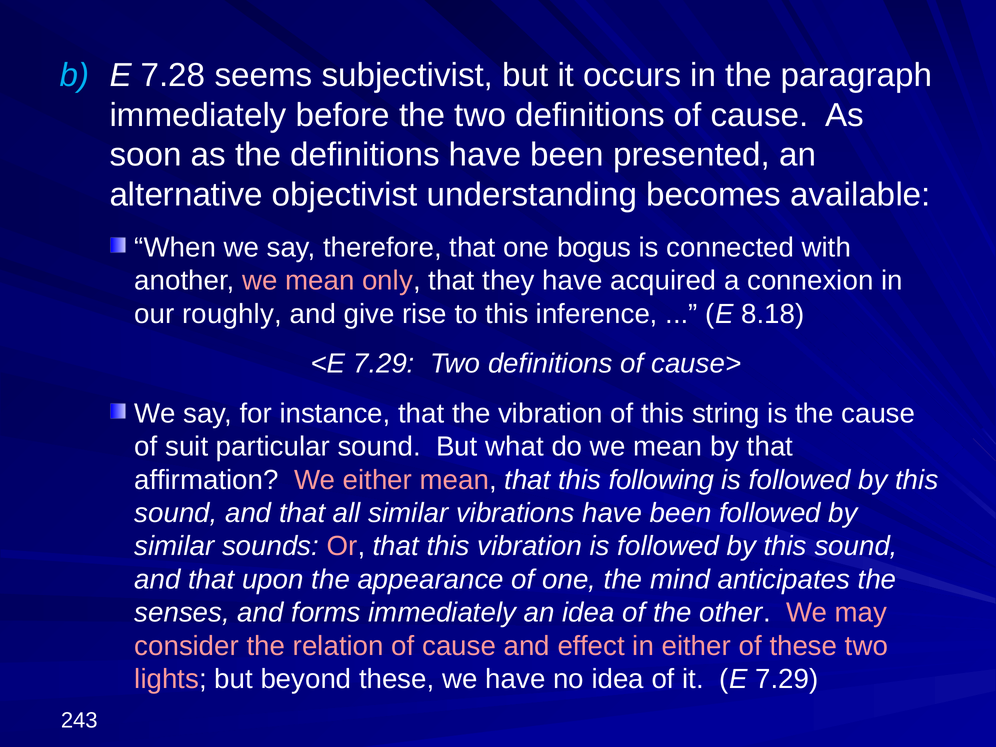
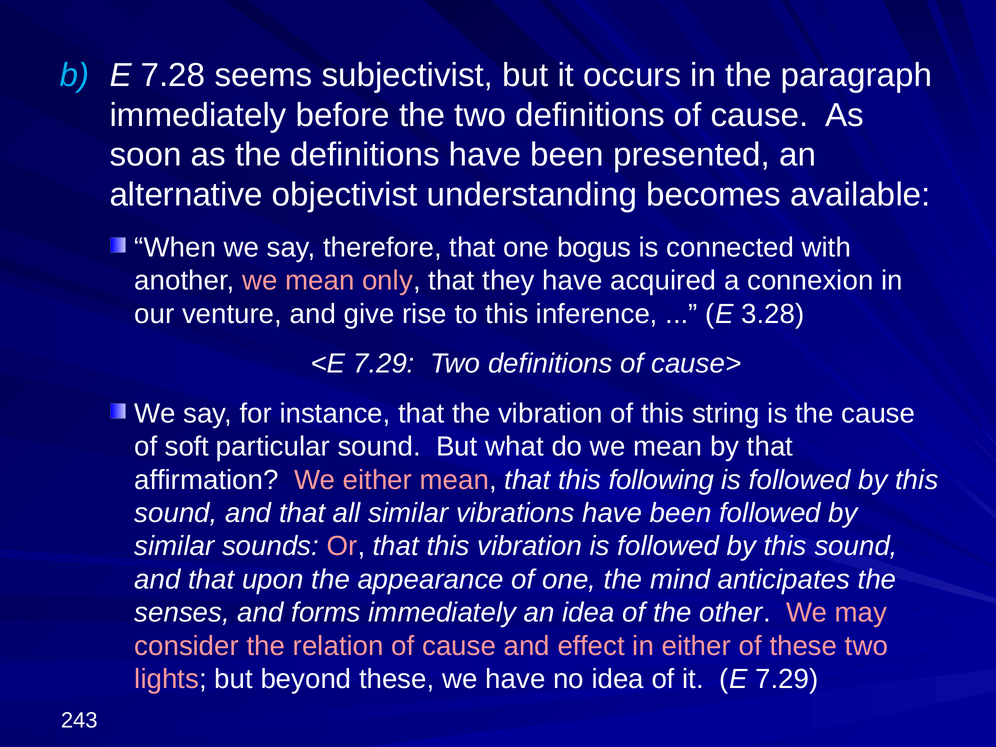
roughly: roughly -> venture (232, 314)
8.18: 8.18 -> 3.28 (773, 314)
suit: suit -> soft (187, 447)
